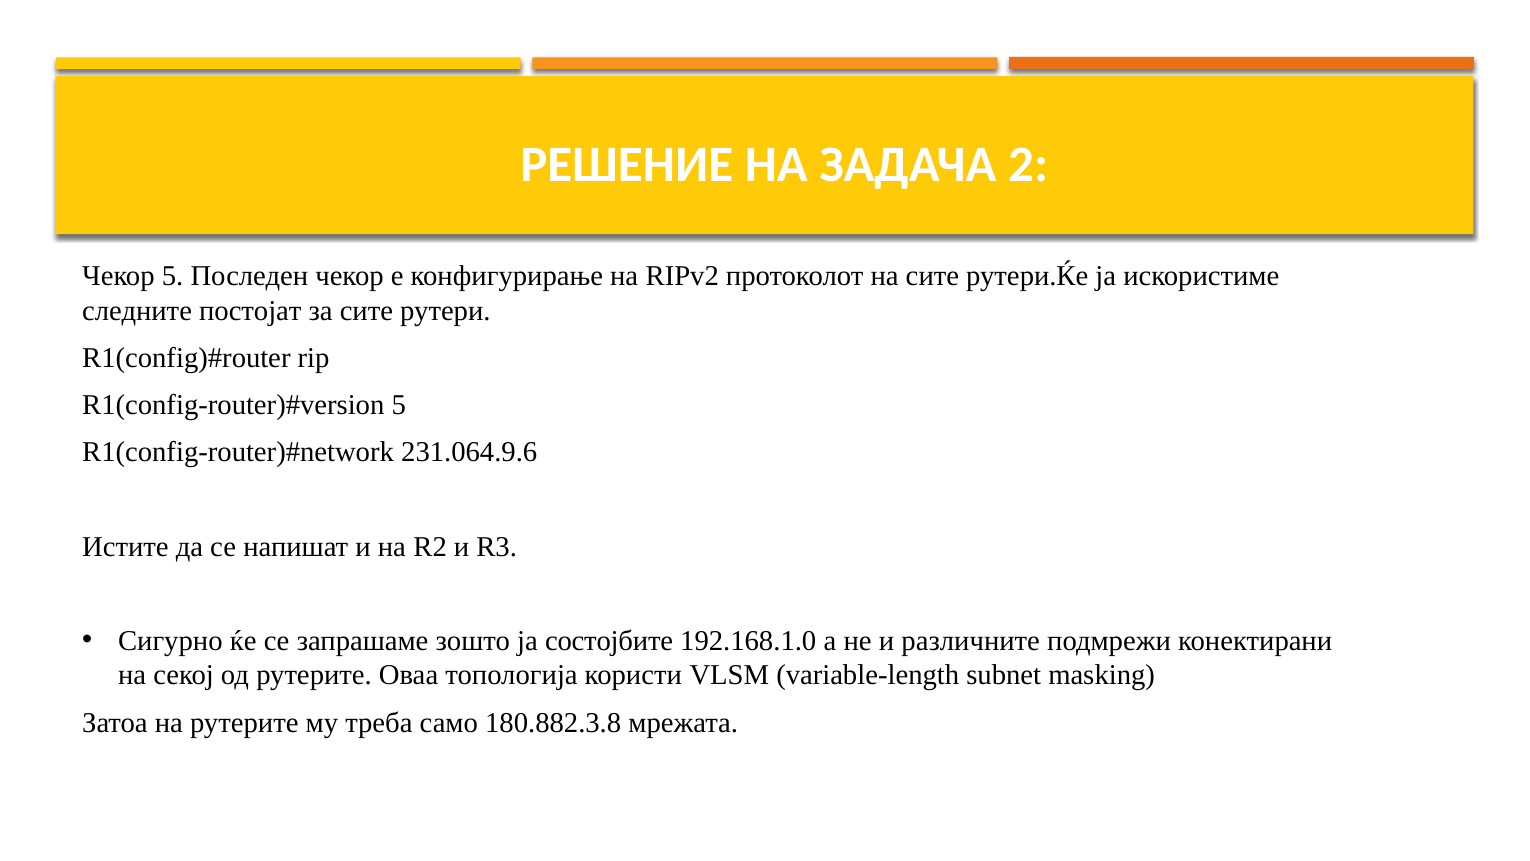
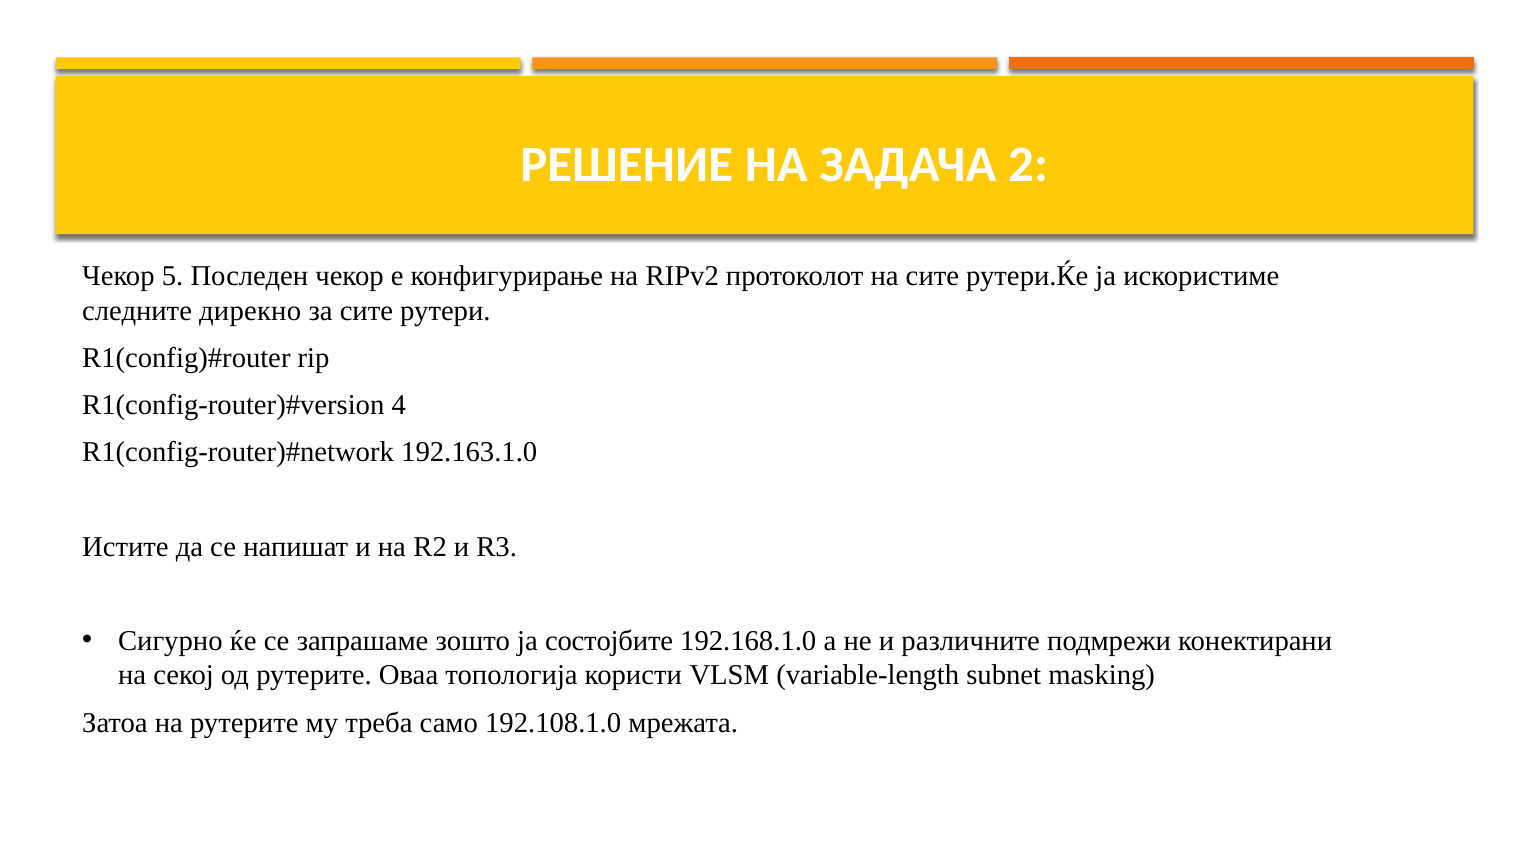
постојат: постојат -> дирекно (250, 311)
5: 5 -> 4 (399, 405)
231.064.9.6: 231.064.9.6 -> 192.163.1.0 (469, 452)
180.882.3.8: 180.882.3.8 -> 192.108.1.0 (553, 722)
